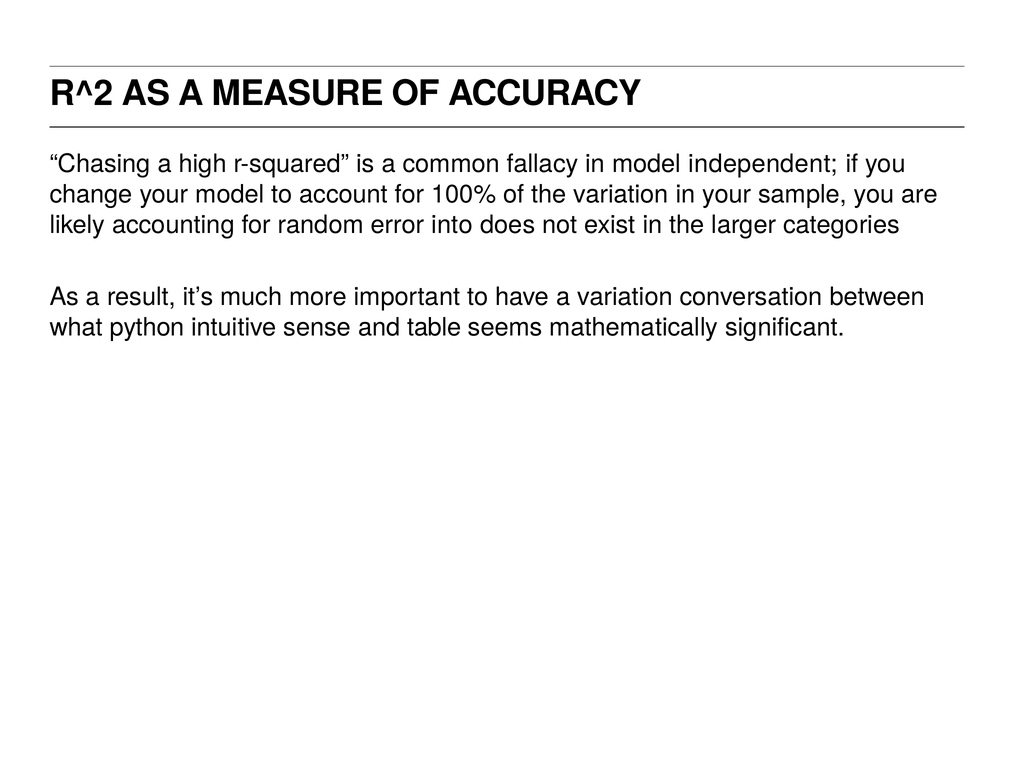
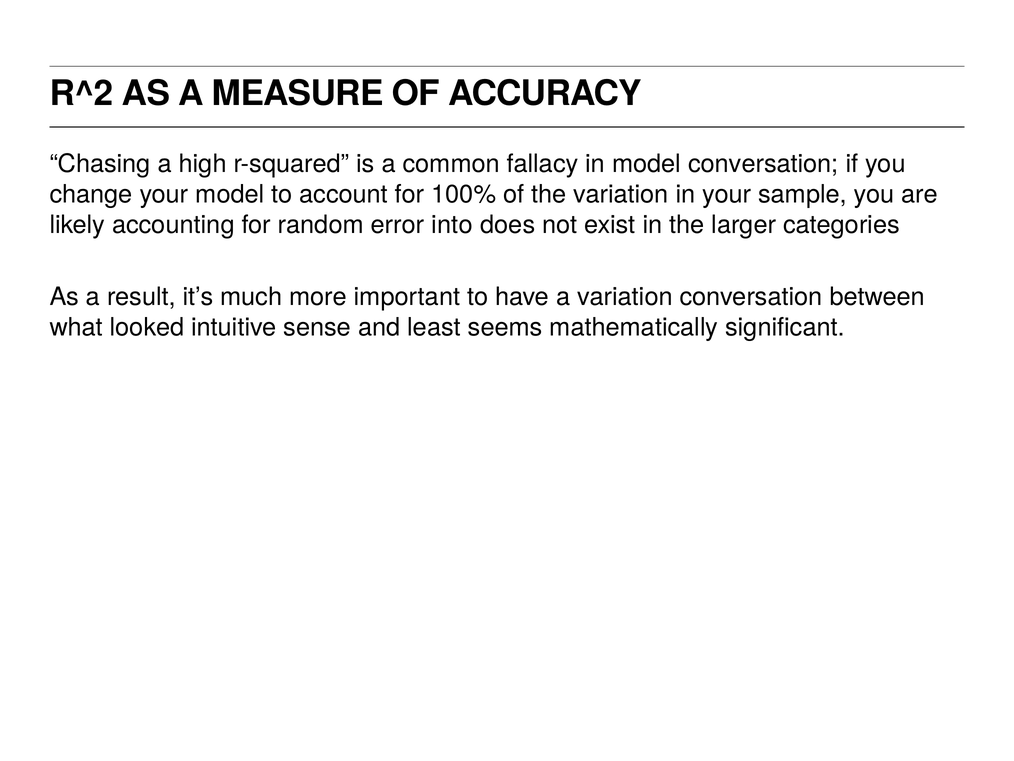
model independent: independent -> conversation (763, 164)
python: python -> looked (147, 327)
table: table -> least (434, 327)
